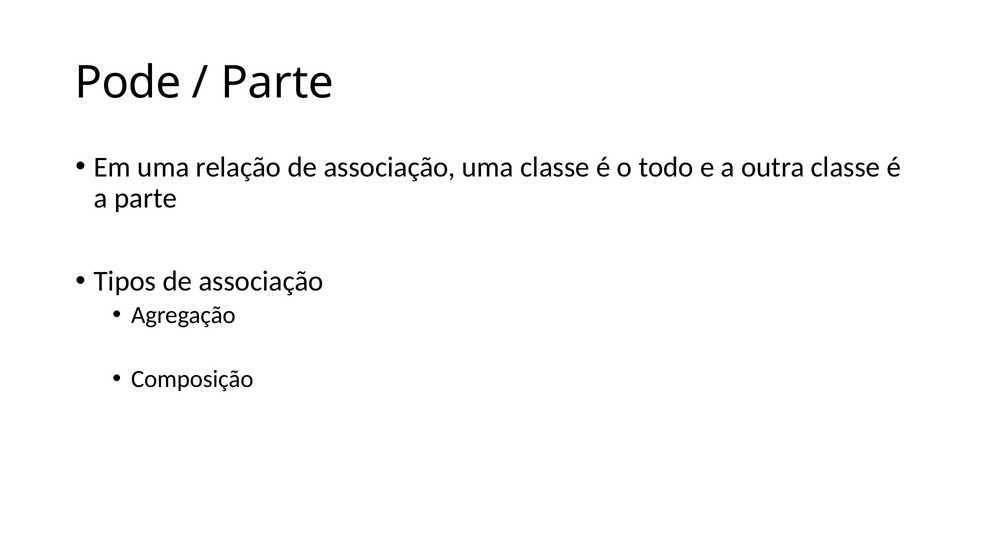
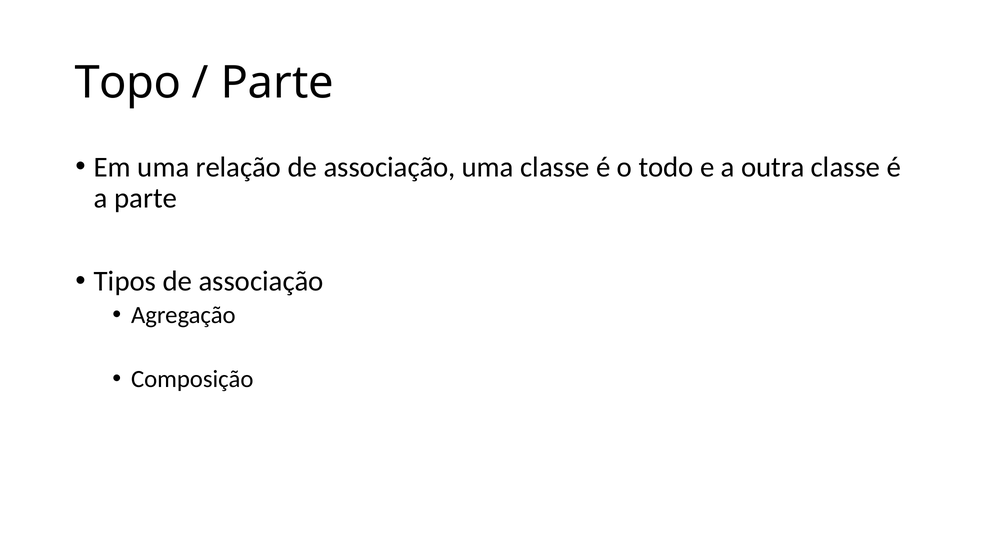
Pode: Pode -> Topo (128, 83)
